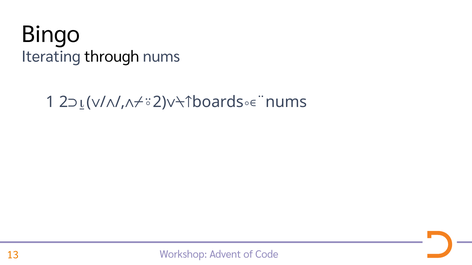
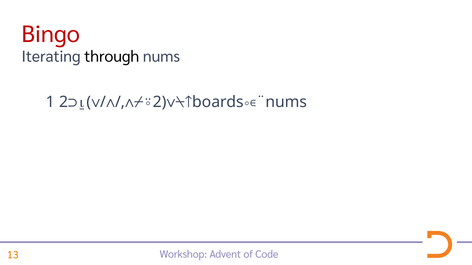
Bingo colour: black -> red (51, 34)
